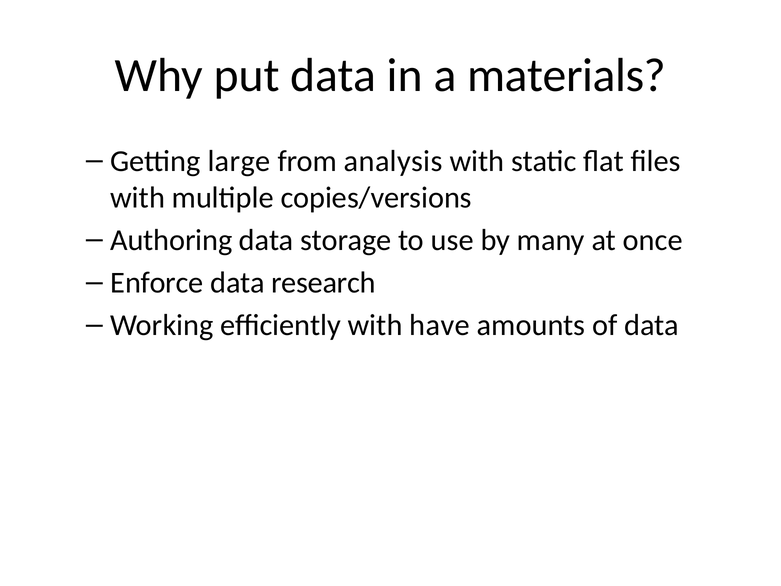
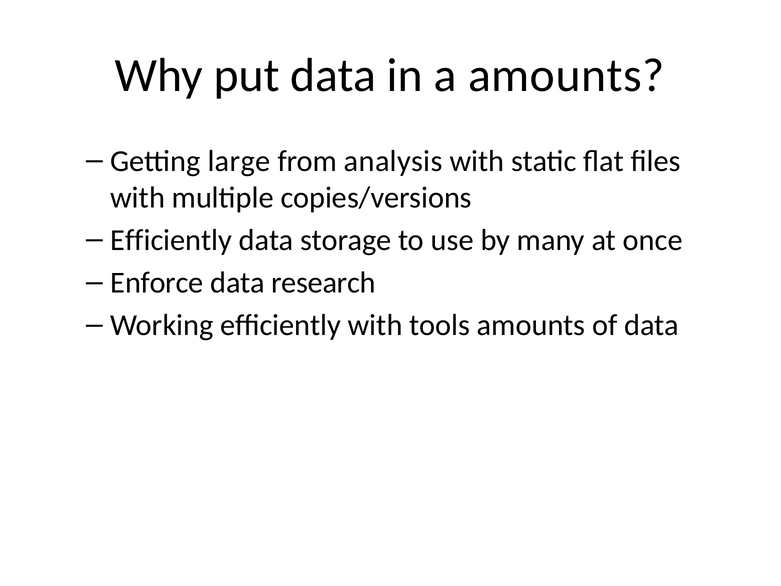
a materials: materials -> amounts (566, 76)
Authoring: Authoring -> Efficiently (171, 240)
have: have -> tools (440, 325)
